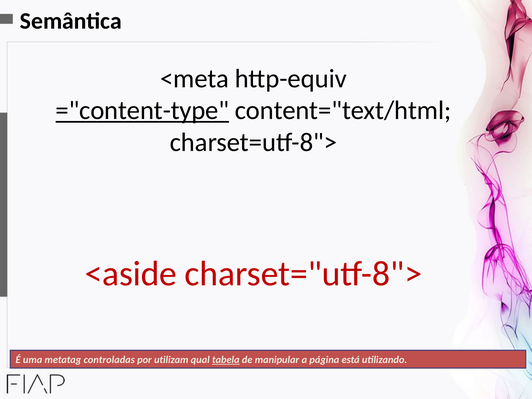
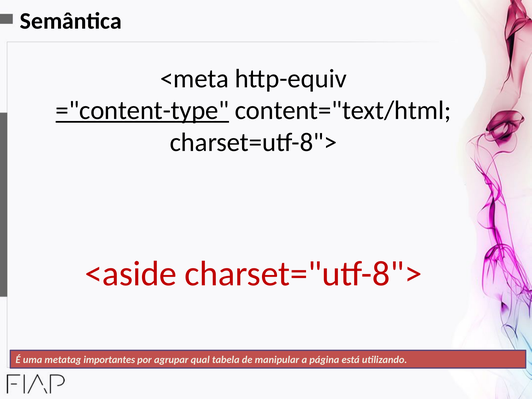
controladas: controladas -> importantes (109, 360)
utilizam: utilizam -> agrupar (171, 360)
tabela underline: present -> none (226, 360)
